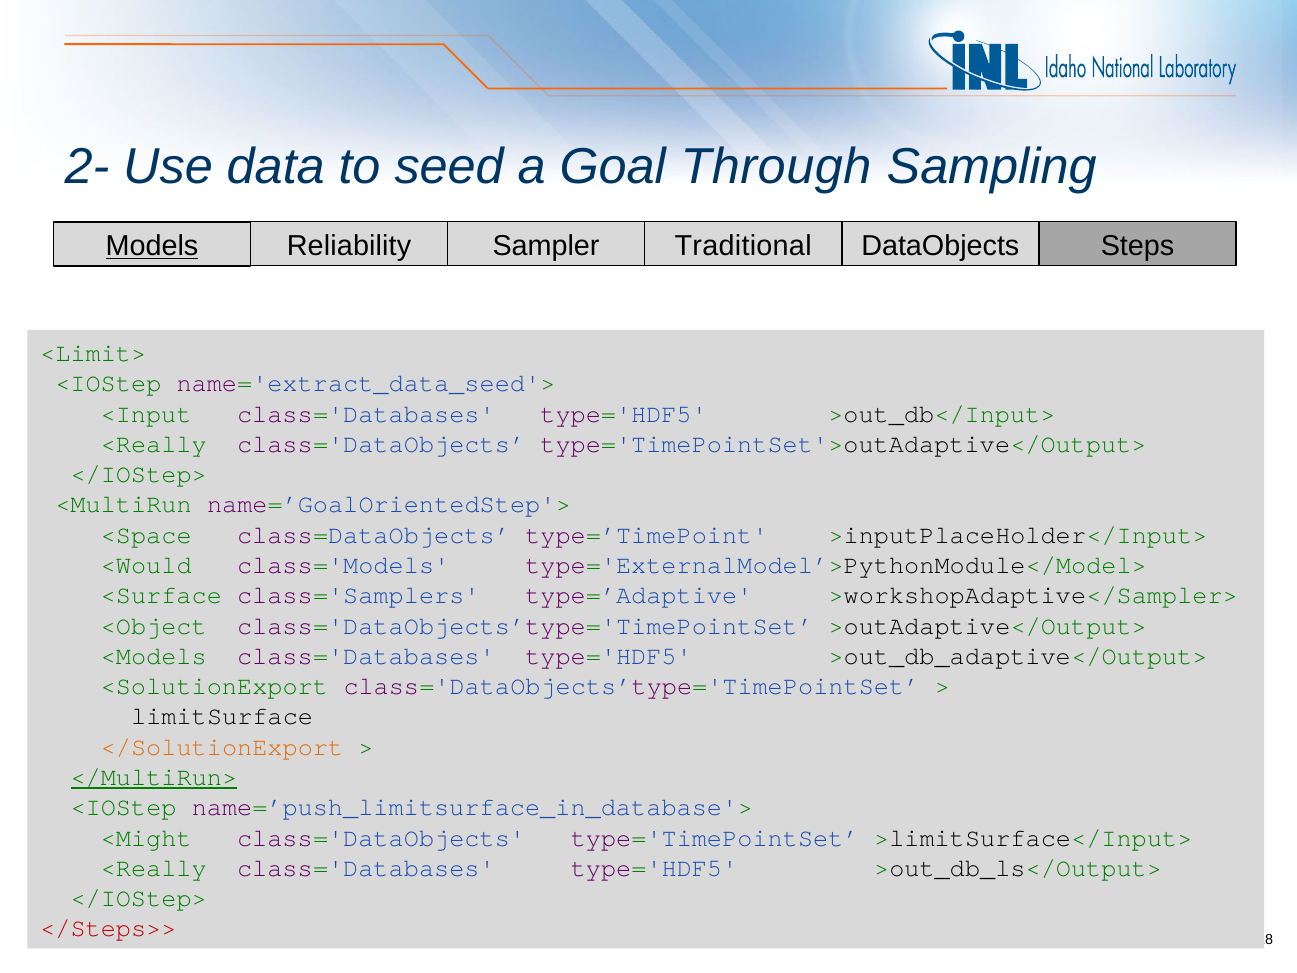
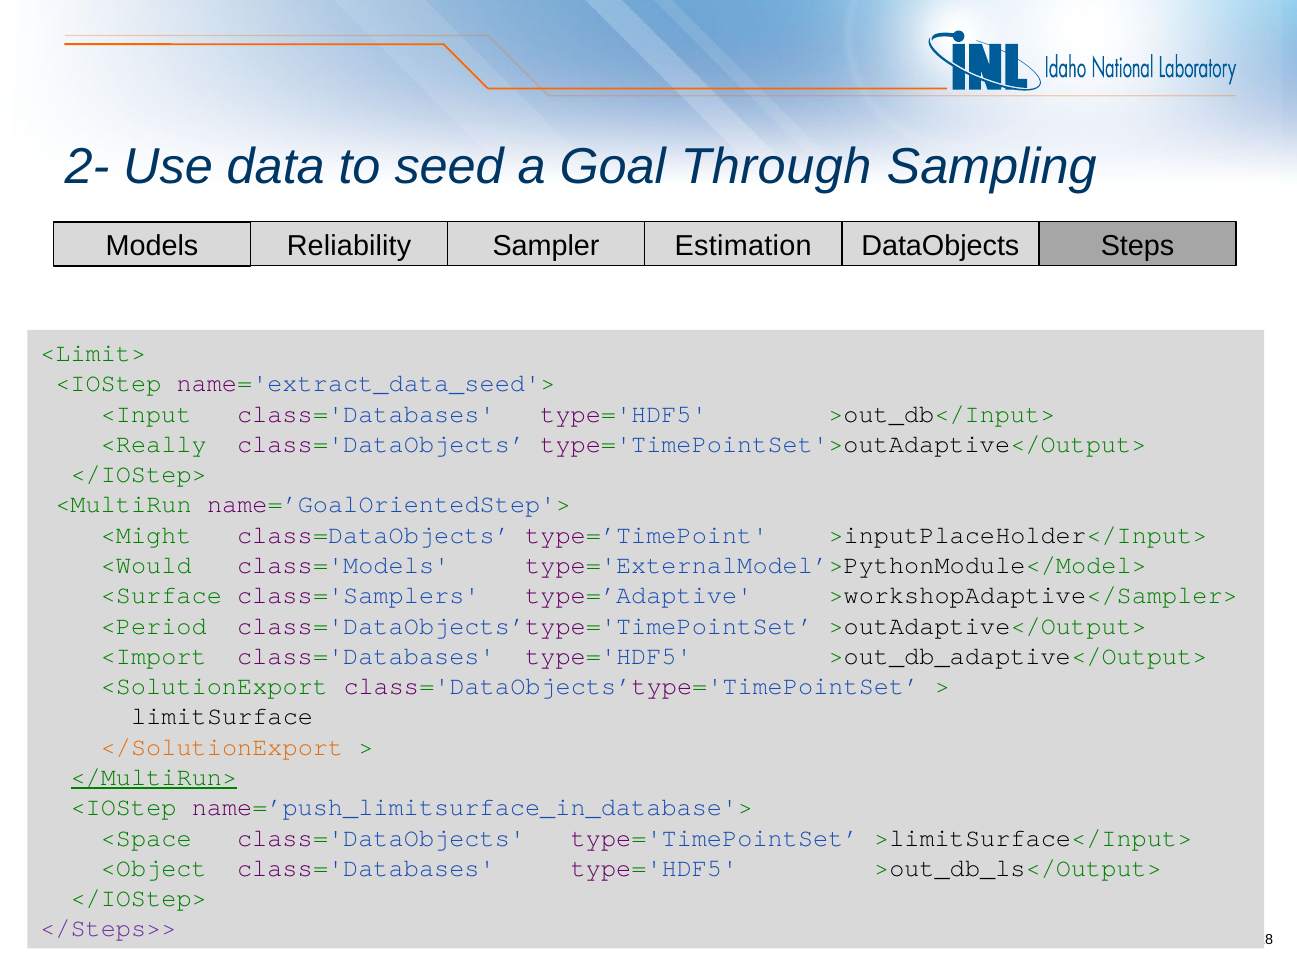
Traditional: Traditional -> Estimation (743, 246)
Models underline: present -> none (152, 246)
<Space: <Space -> <Might (146, 535)
<Object: <Object -> <Period (154, 626)
<Models: <Models -> <Import (154, 656)
<Might: <Might -> <Space (146, 838)
<Really: <Really -> <Object (154, 868)
</Steps>> colour: red -> purple (108, 928)
